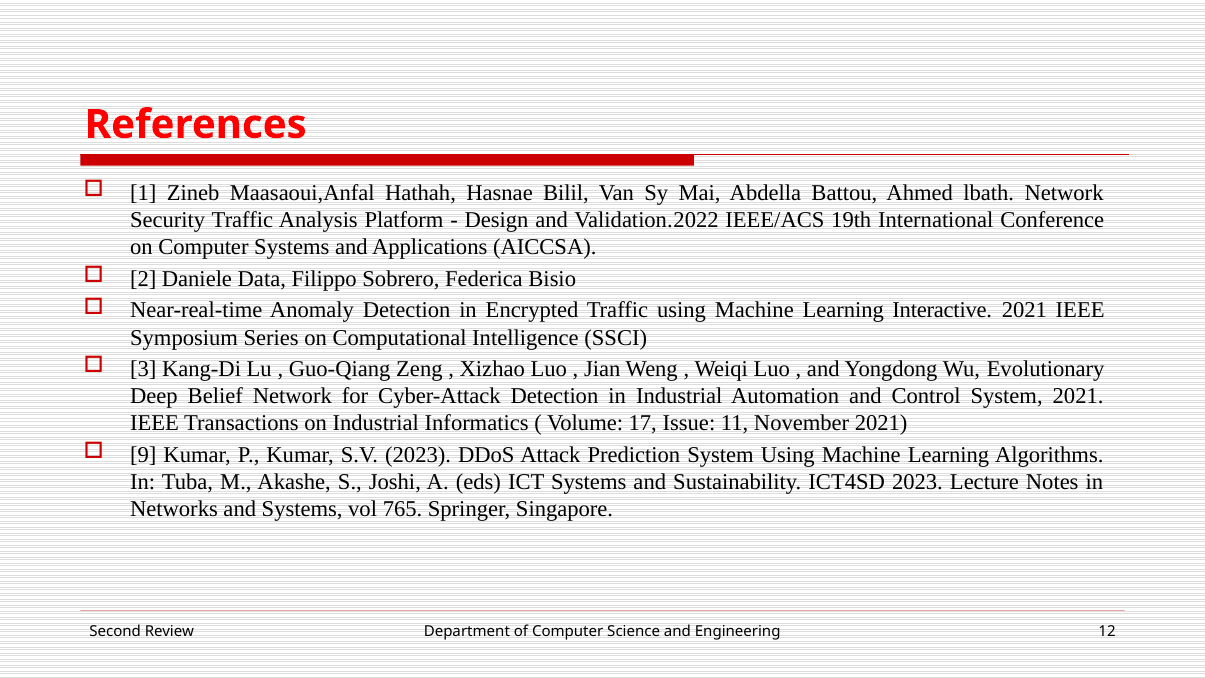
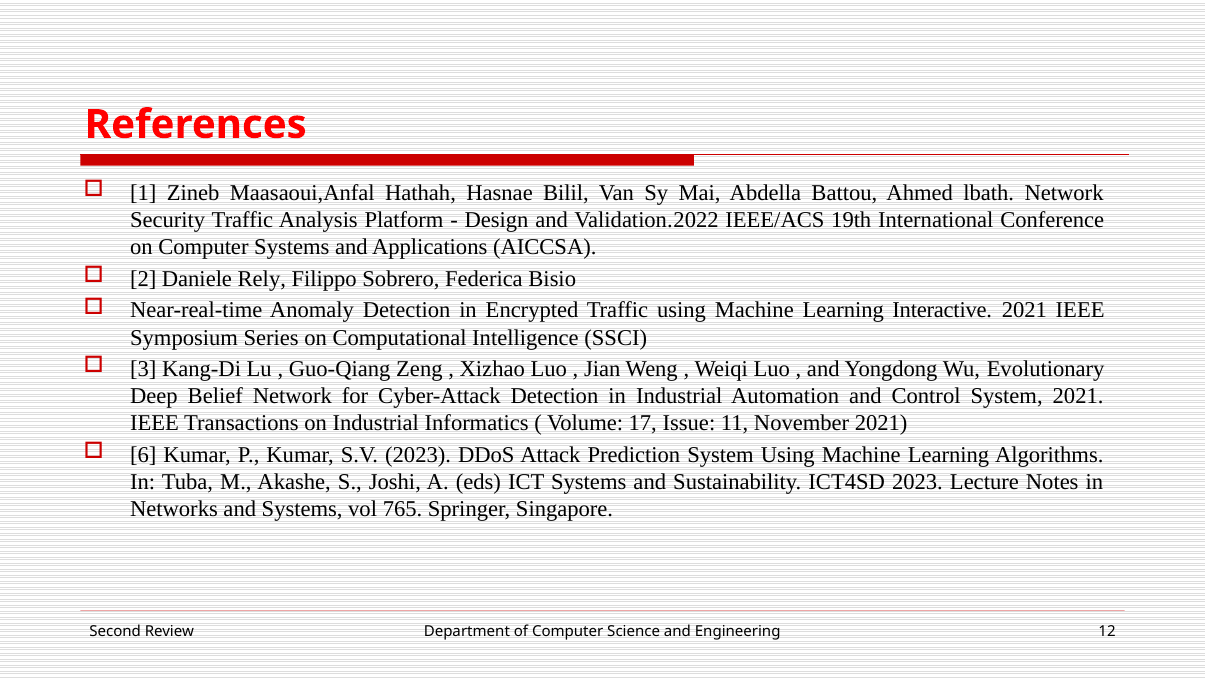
Data: Data -> Rely (262, 279)
9: 9 -> 6 (143, 455)
